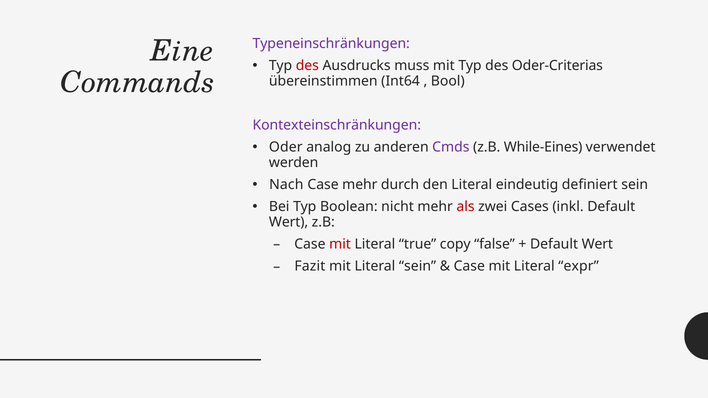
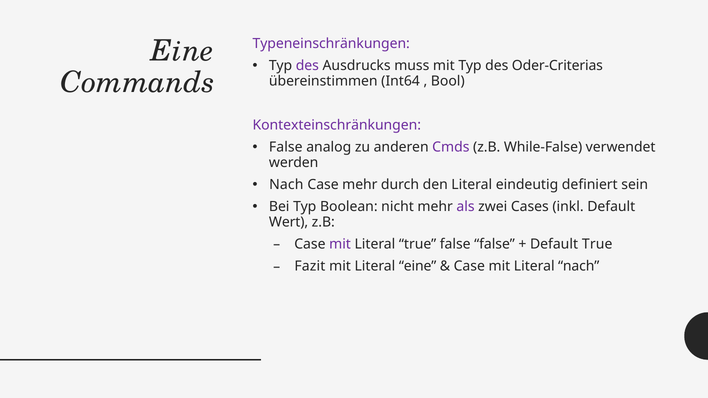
des colour: red -> purple (307, 66)
Oder: Oder -> False (286, 147)
While-Eines: While-Eines -> While-False (543, 147)
als colour: red -> purple (466, 207)
mit colour: red -> purple (340, 244)
true copy: copy -> false (455, 244)
Wert: Wert -> True (597, 244)
Literal sein: sein -> eine (418, 267)
Literal expr: expr -> nach (579, 267)
